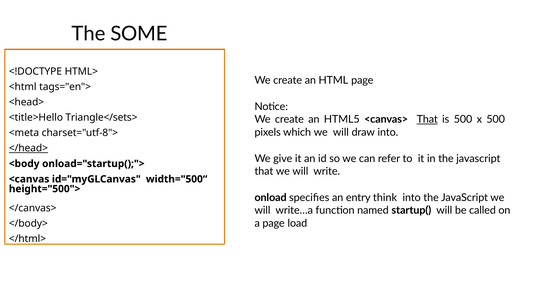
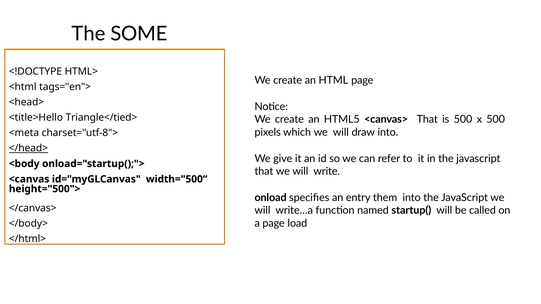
Triangle</sets>: Triangle</sets> -> Triangle</tied> (101, 118)
That underline: present -> none (427, 120)
think: think -> them (385, 198)
